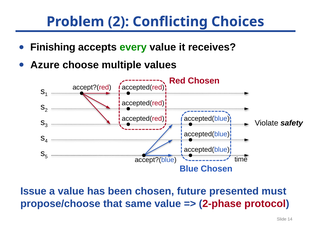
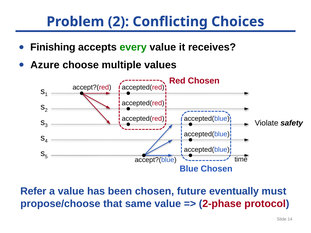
Issue: Issue -> Refer (33, 191)
presented: presented -> eventually (234, 191)
